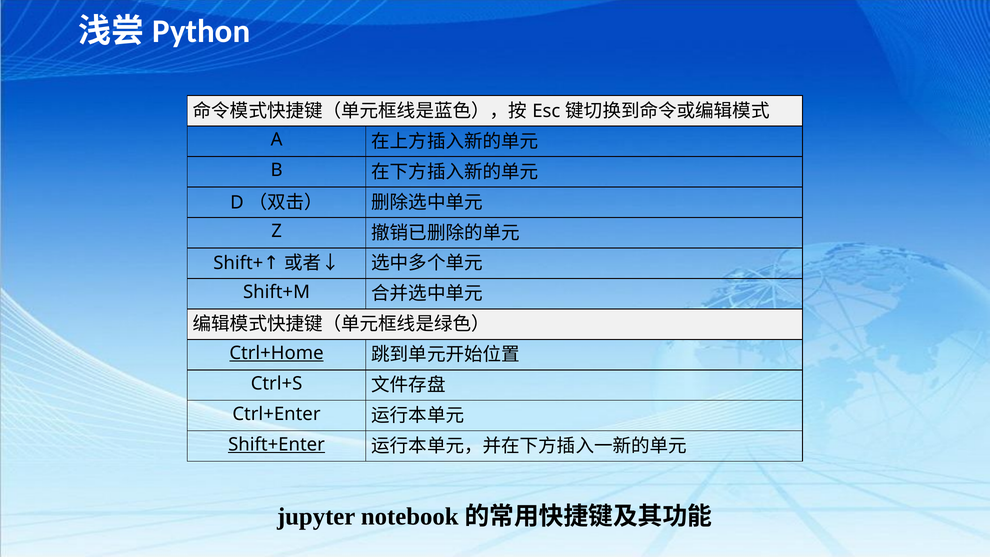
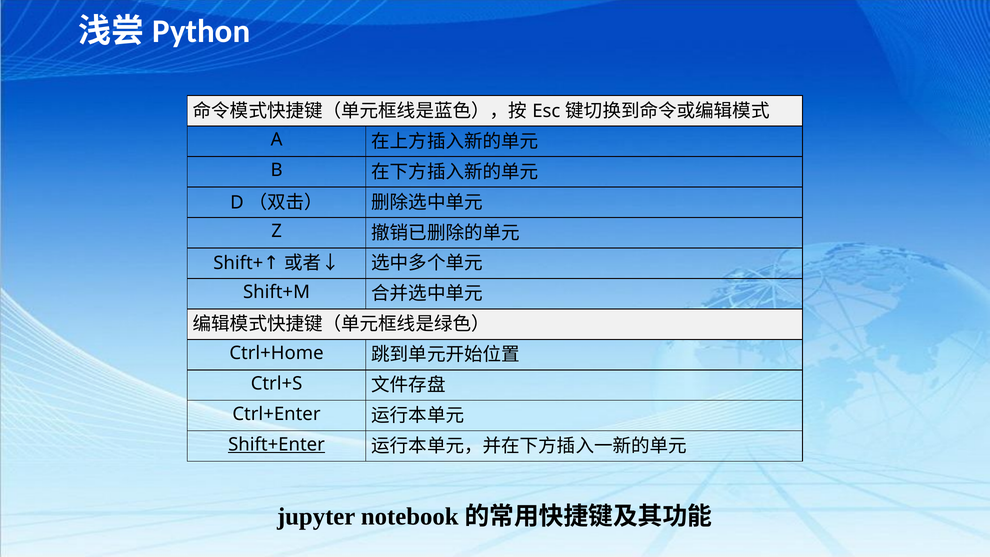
Ctrl+Home underline: present -> none (276, 353)
